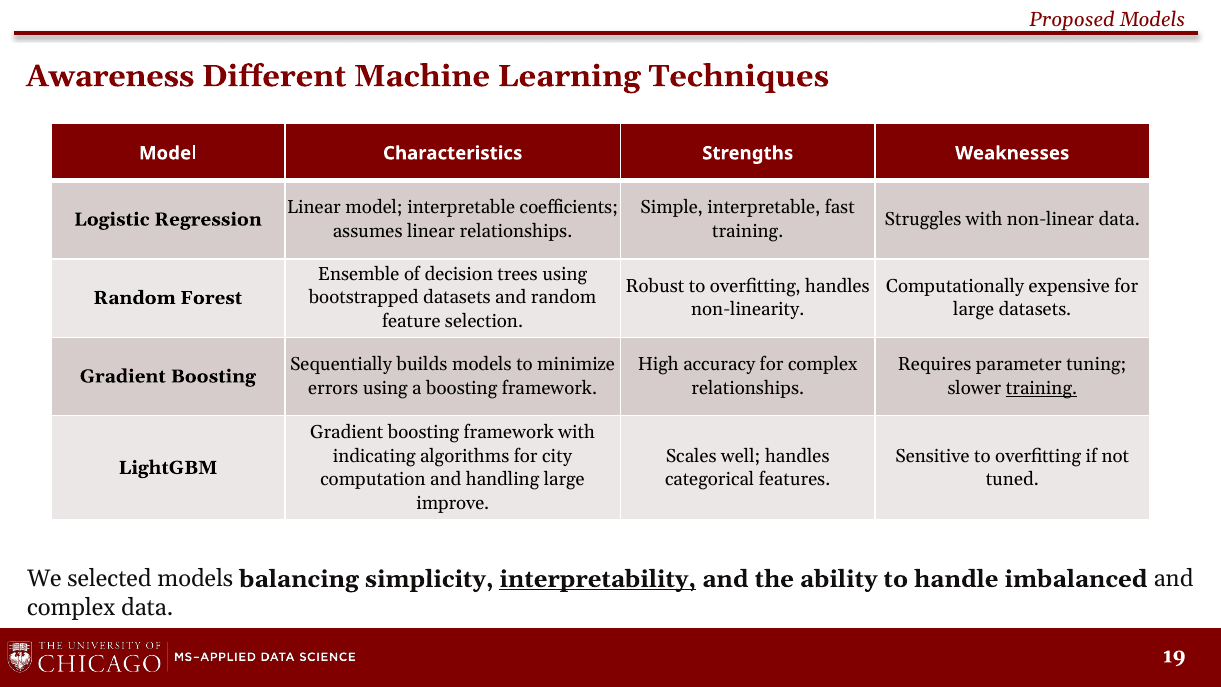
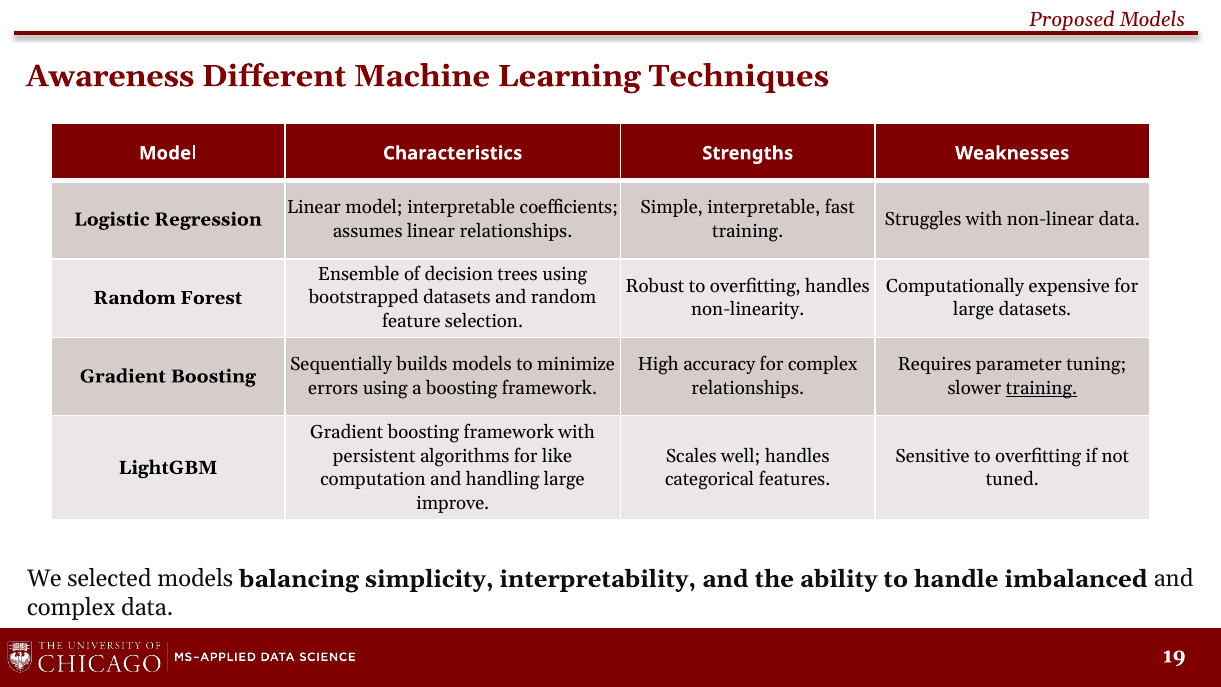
indicating: indicating -> persistent (374, 456)
city: city -> like (557, 456)
interpretability underline: present -> none (598, 579)
